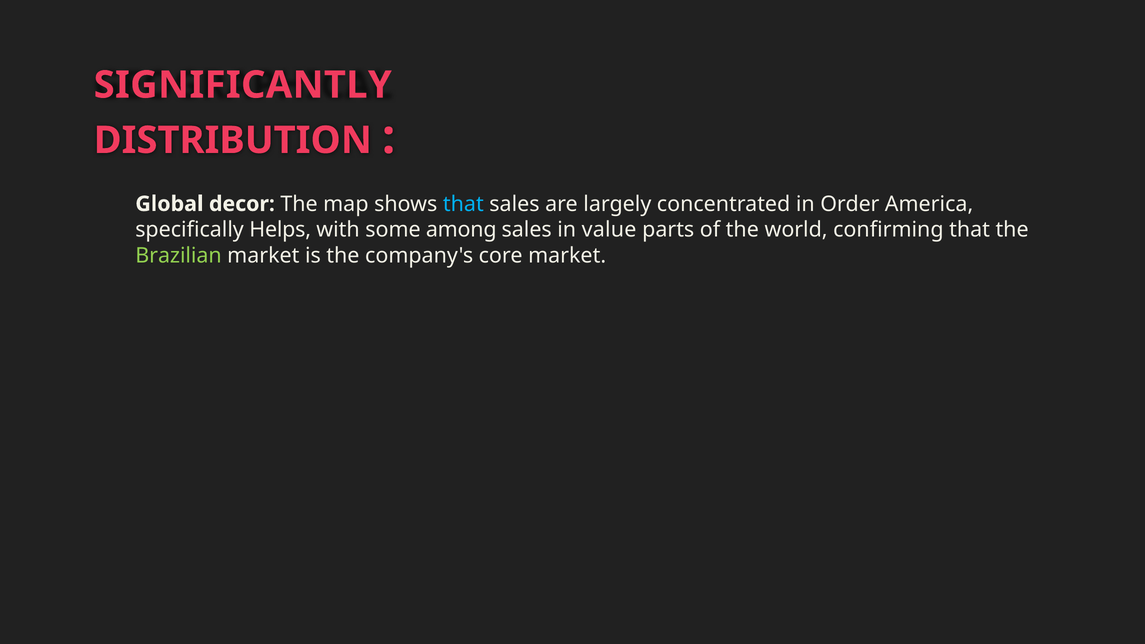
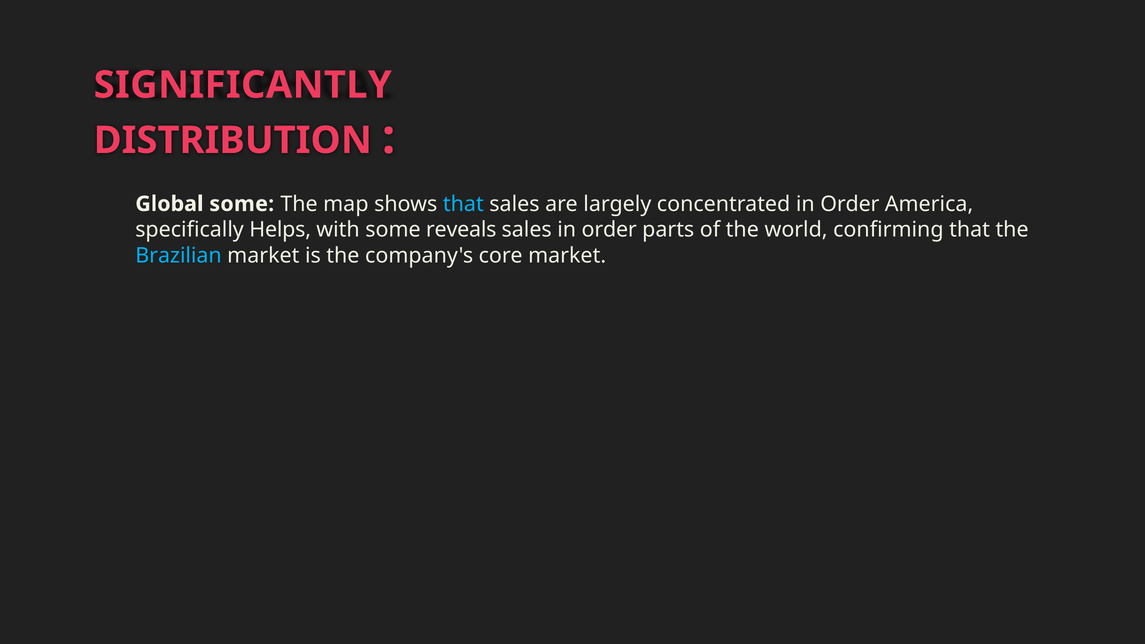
Global decor: decor -> some (242, 204)
among: among -> reveals (461, 230)
sales in value: value -> order (609, 230)
Brazilian colour: light green -> light blue (178, 256)
